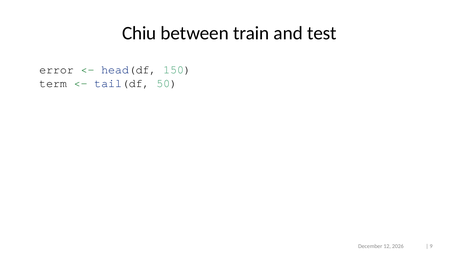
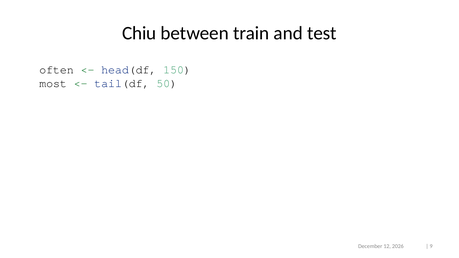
error: error -> often (57, 70)
term: term -> most (53, 83)
